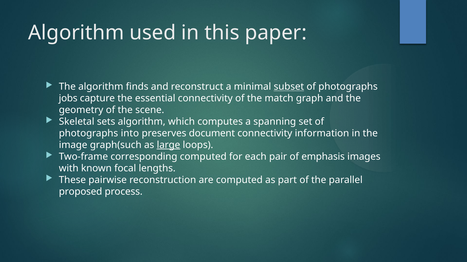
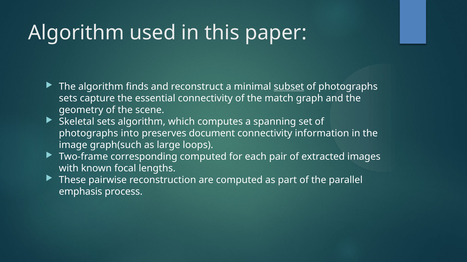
jobs: jobs -> sets (68, 99)
large underline: present -> none (168, 145)
emphasis: emphasis -> extracted (323, 157)
proposed: proposed -> emphasis (81, 192)
